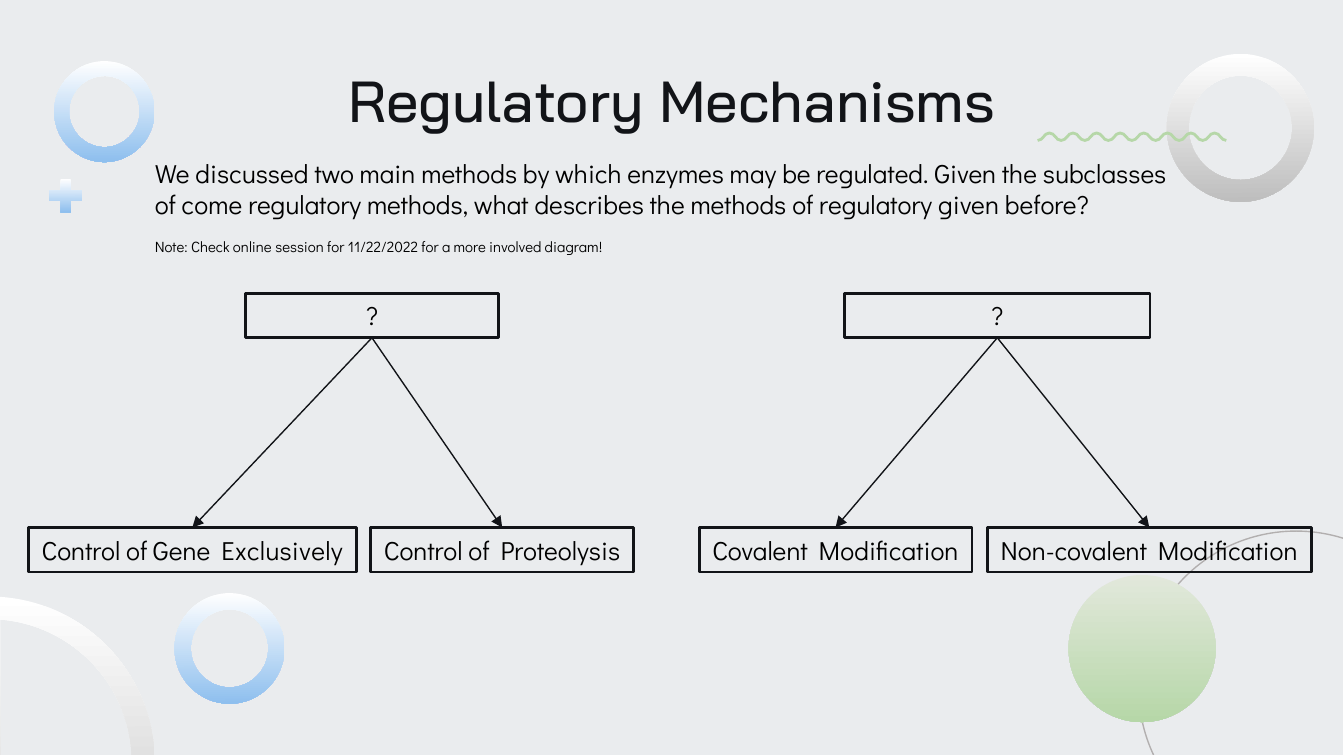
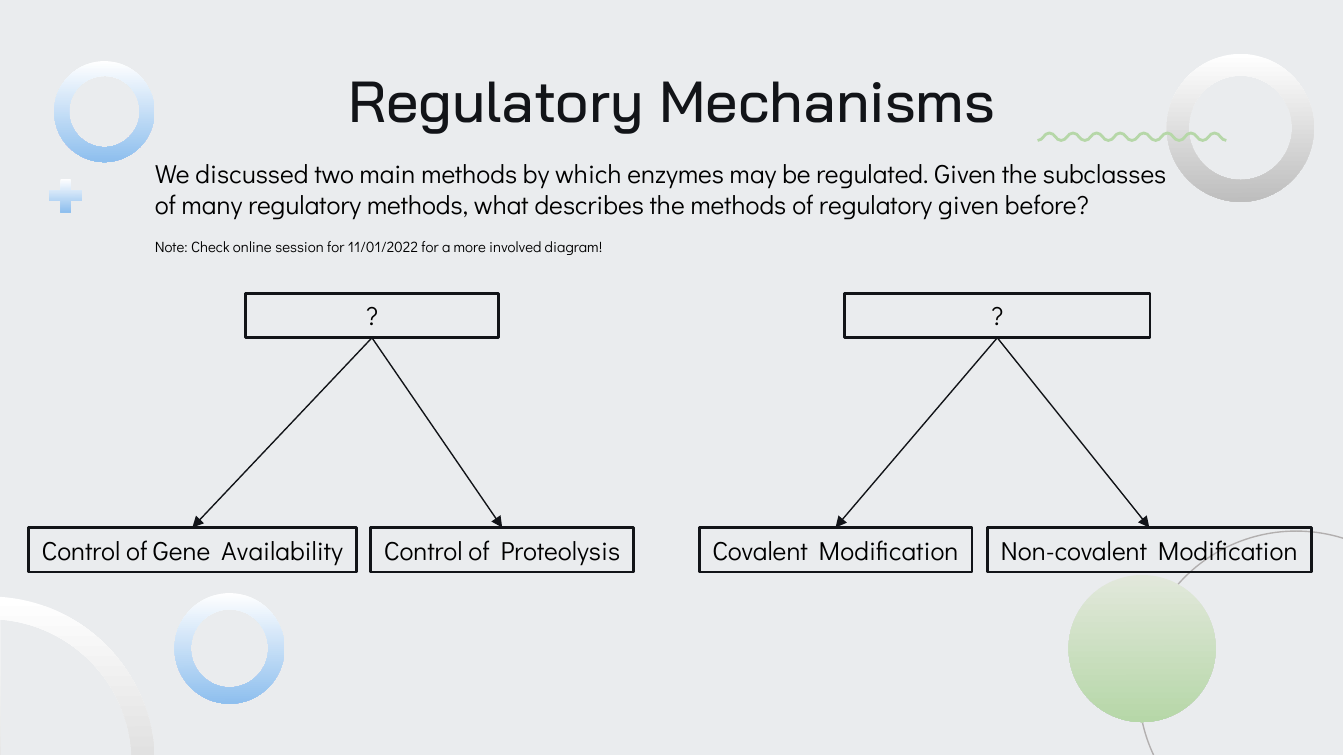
come: come -> many (212, 206)
11/22/2022: 11/22/2022 -> 11/01/2022 (383, 248)
Exclusively: Exclusively -> Availability (282, 552)
